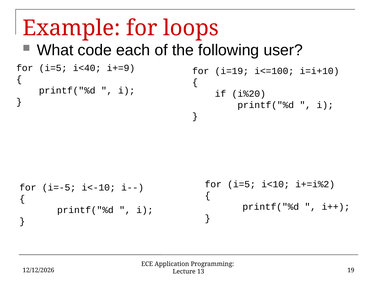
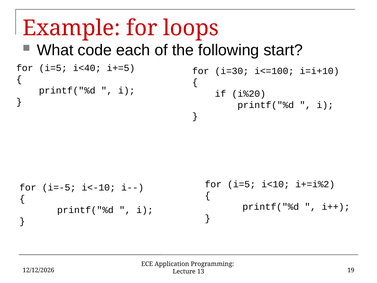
user: user -> start (283, 50)
i+=9: i+=9 -> i+=5 (121, 68)
i=19: i=19 -> i=30 (232, 71)
